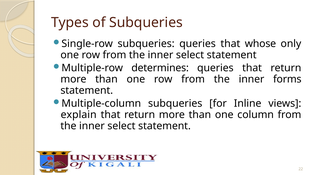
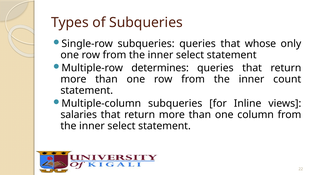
forms: forms -> count (287, 79)
explain: explain -> salaries (79, 115)
